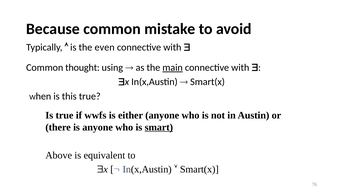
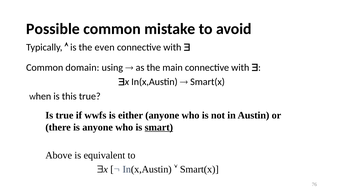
Because: Because -> Possible (53, 29)
thought: thought -> domain (82, 68)
main underline: present -> none (173, 68)
